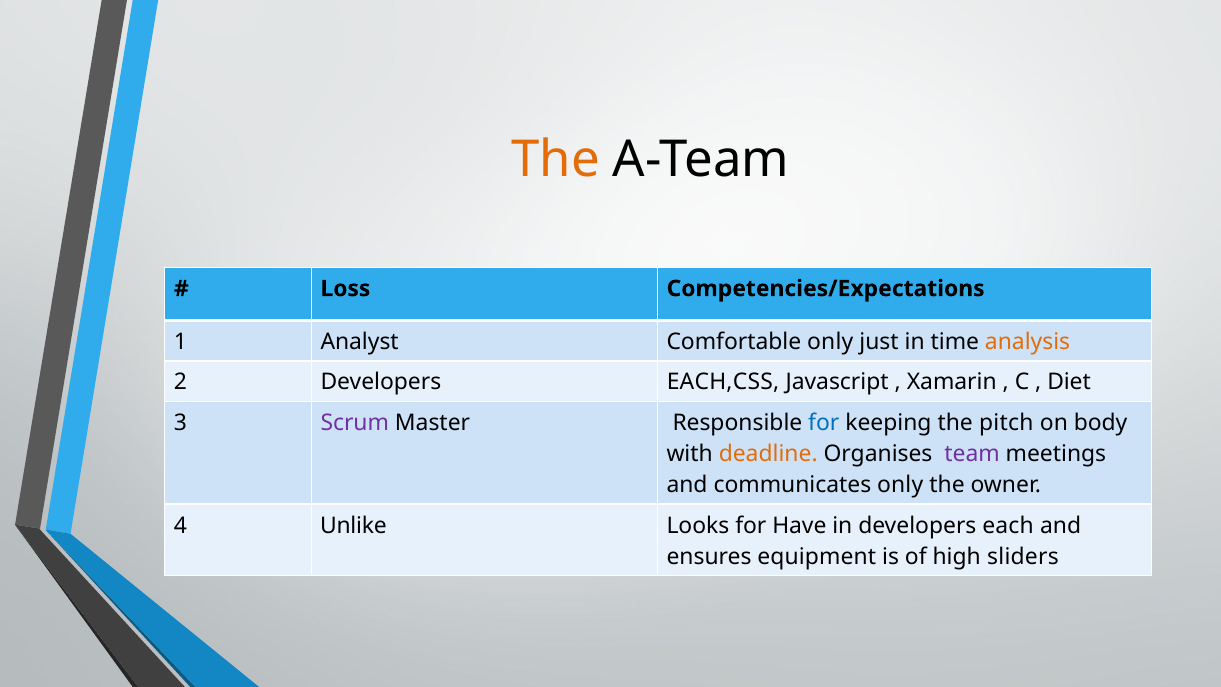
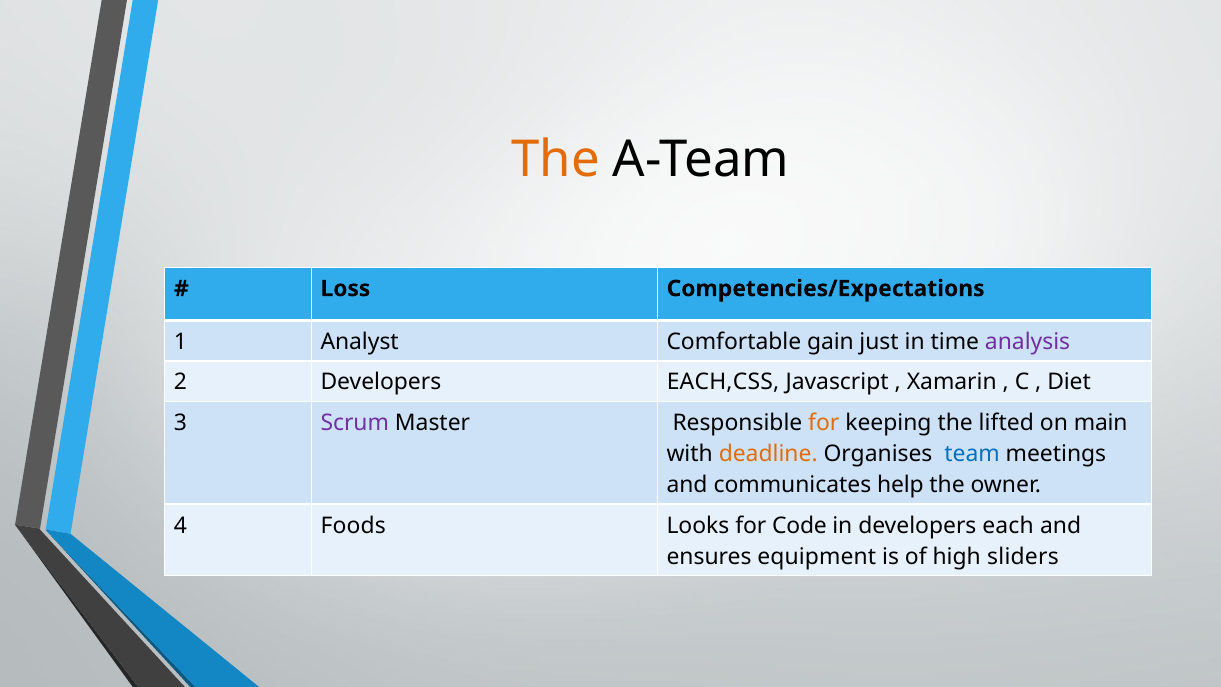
Comfortable only: only -> gain (830, 342)
analysis colour: orange -> purple (1028, 342)
for colour: blue -> orange (824, 423)
pitch: pitch -> lifted (1006, 423)
body: body -> main (1101, 423)
team colour: purple -> blue (972, 454)
communicates only: only -> help (900, 485)
Unlike: Unlike -> Foods (353, 525)
Have: Have -> Code (799, 525)
